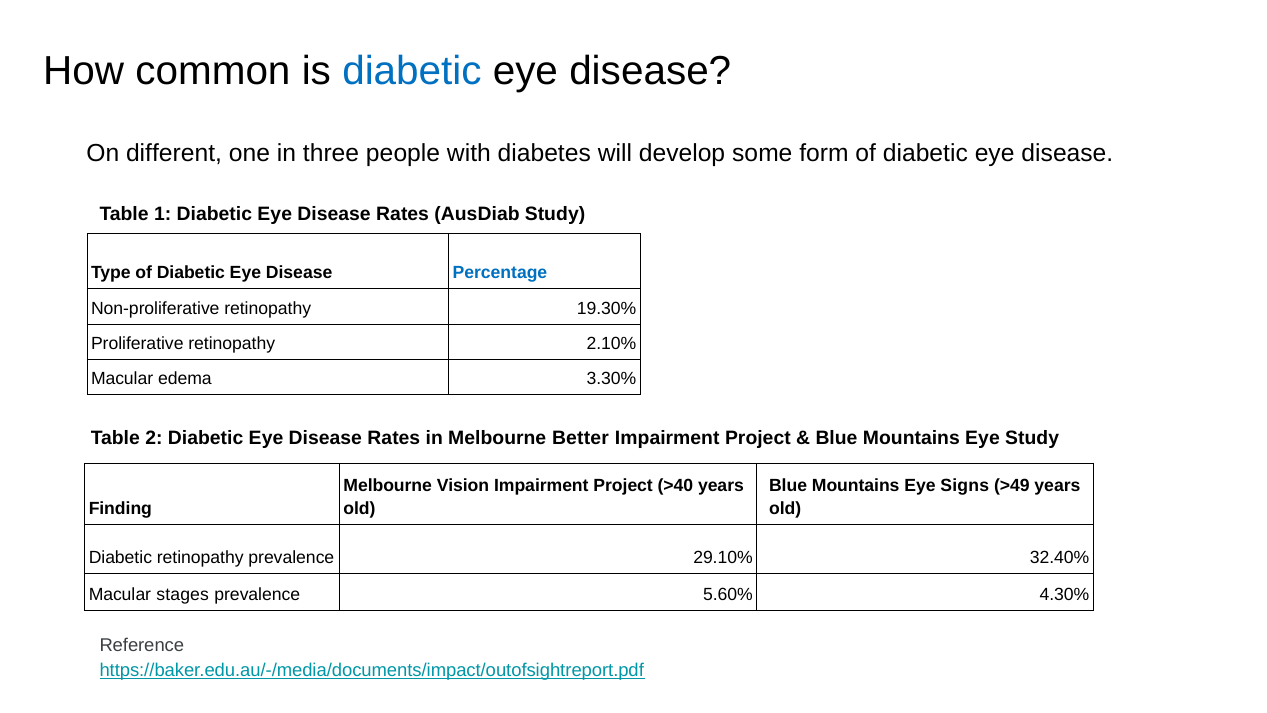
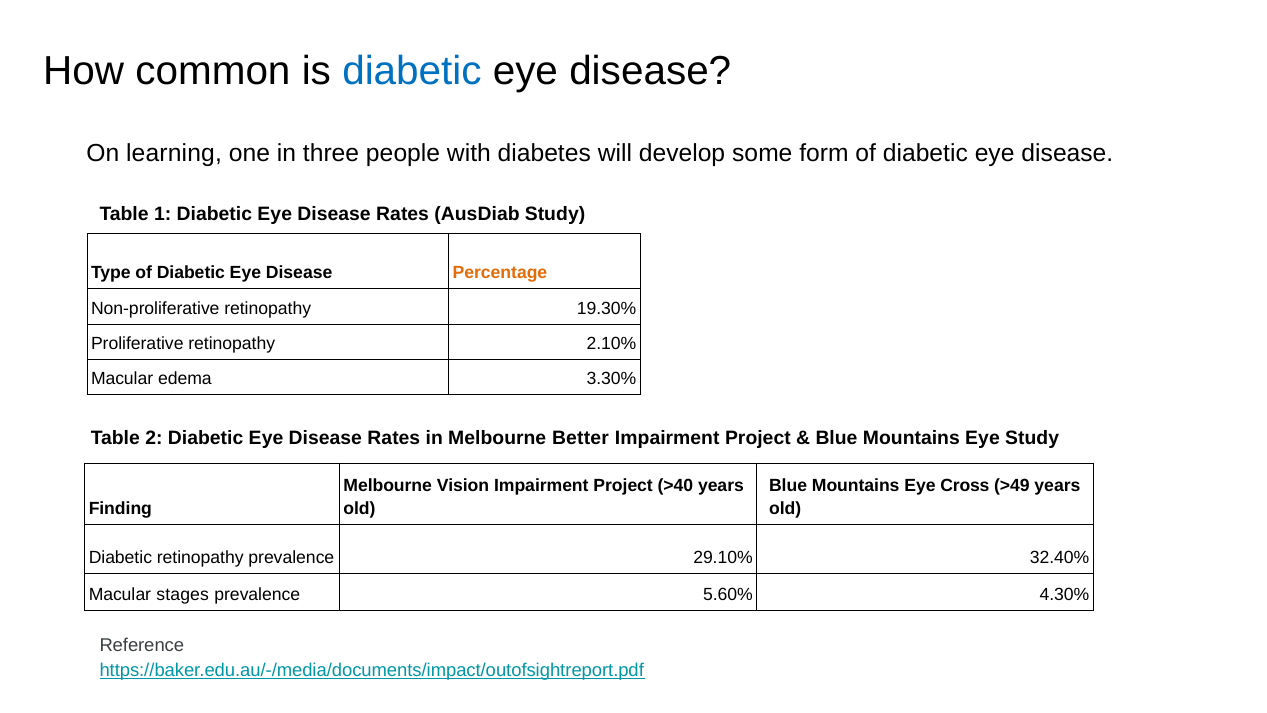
different: different -> learning (174, 153)
Percentage colour: blue -> orange (500, 273)
Signs: Signs -> Cross (965, 486)
